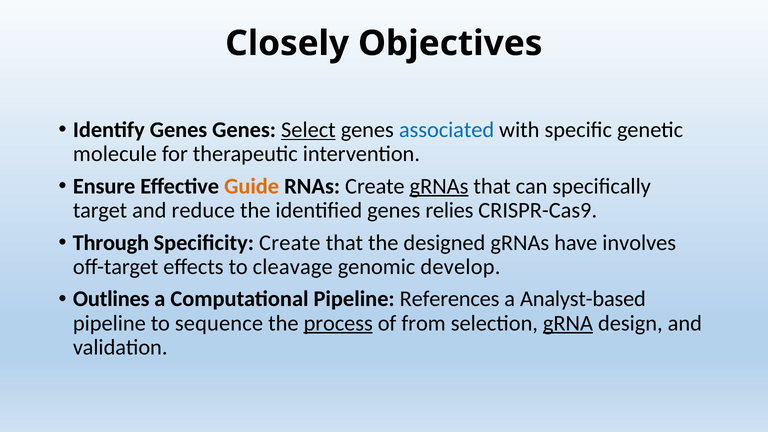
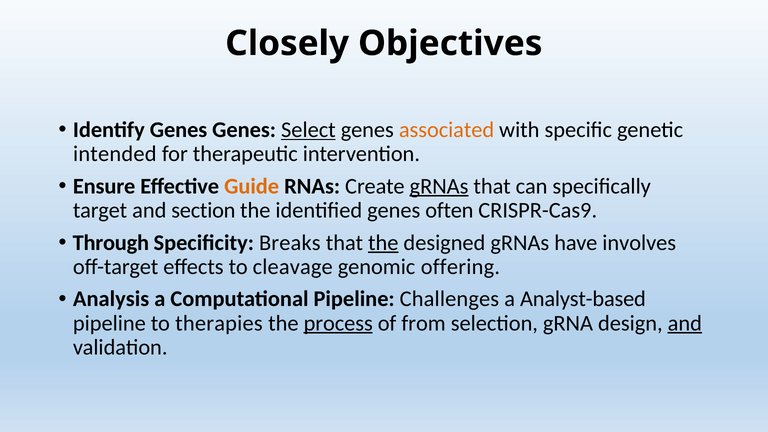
associated colour: blue -> orange (447, 130)
molecule: molecule -> intended (115, 154)
reduce: reduce -> section (203, 210)
relies: relies -> often (449, 210)
Specificity Create: Create -> Breaks (290, 243)
the underline: none -> present (383, 243)
develop: develop -> offering (460, 267)
Outlines: Outlines -> Analysis (111, 299)
References: References -> Challenges (449, 299)
sequence: sequence -> therapies (219, 323)
gRNA underline: present -> none (568, 323)
and underline: none -> present (685, 323)
